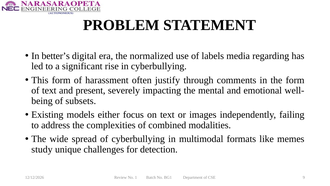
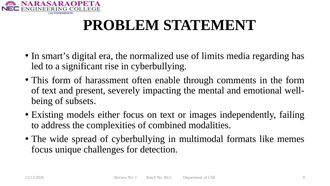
better’s: better’s -> smart’s (56, 56)
labels: labels -> limits (213, 56)
justify: justify -> enable (168, 80)
study: study -> focus (42, 149)
